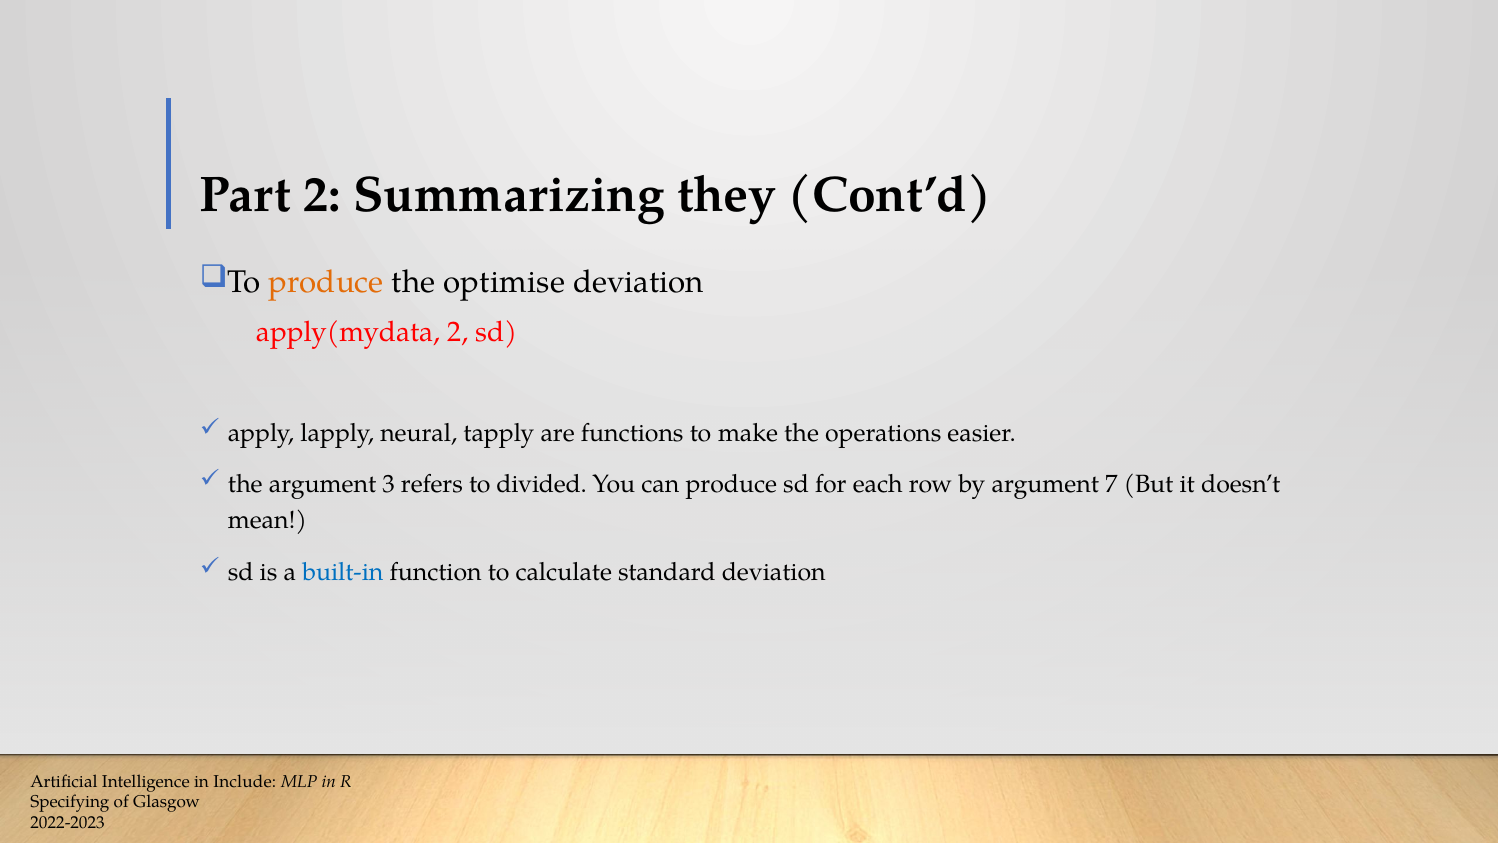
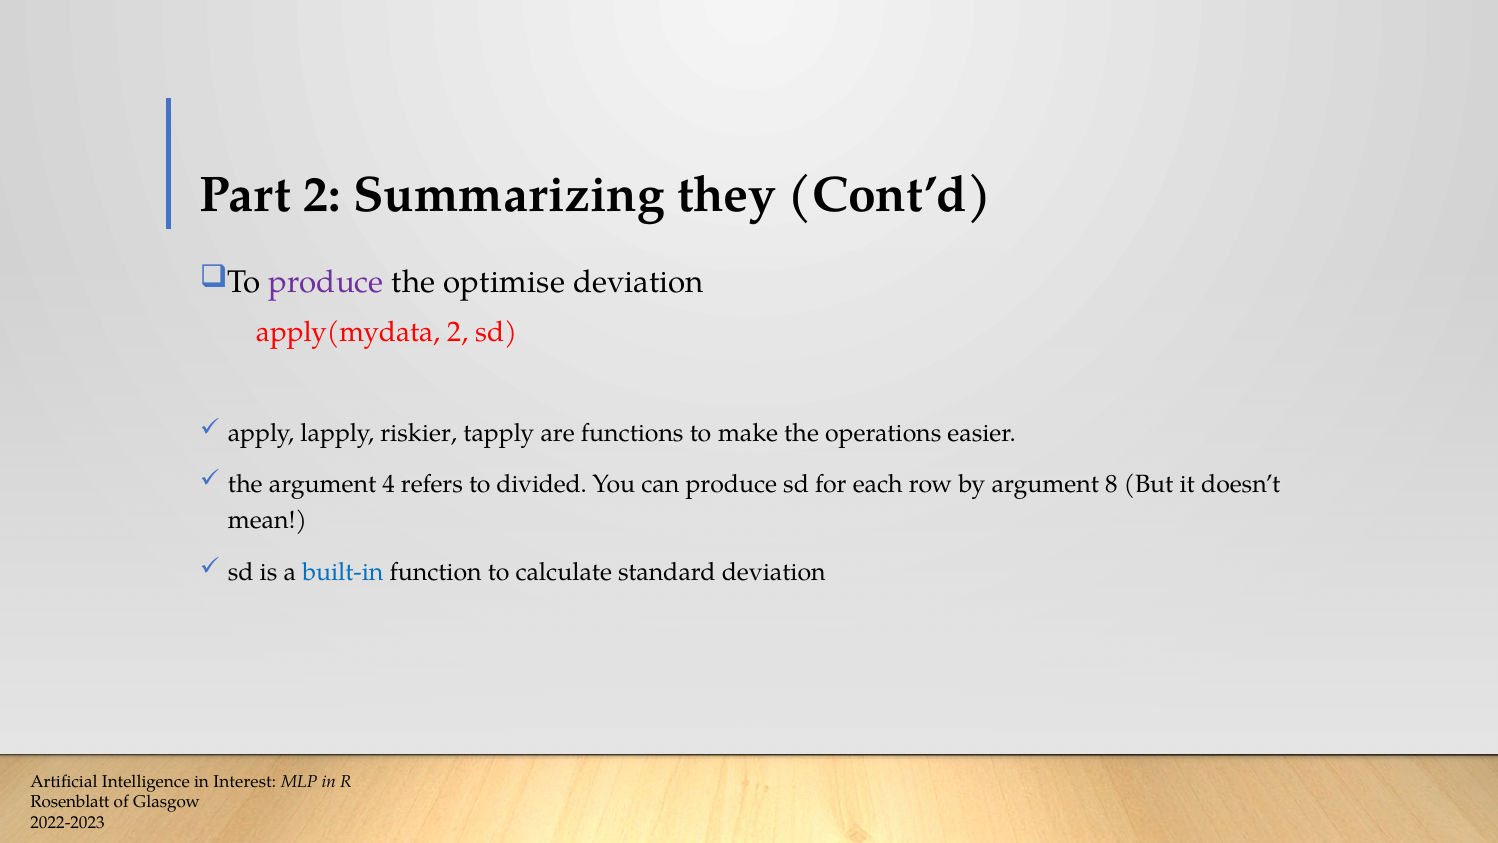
produce colour: orange -> purple (326, 282)
neural: neural -> riskier (419, 433)
3: 3 -> 4 (389, 484)
7: 7 -> 8 (1111, 484)
Include: Include -> Interest (245, 781)
Specifying: Specifying -> Rosenblatt (70, 802)
